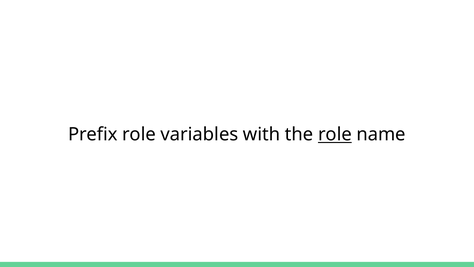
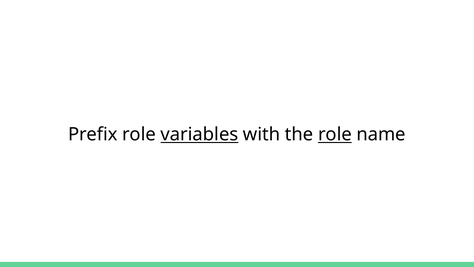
variables underline: none -> present (199, 134)
